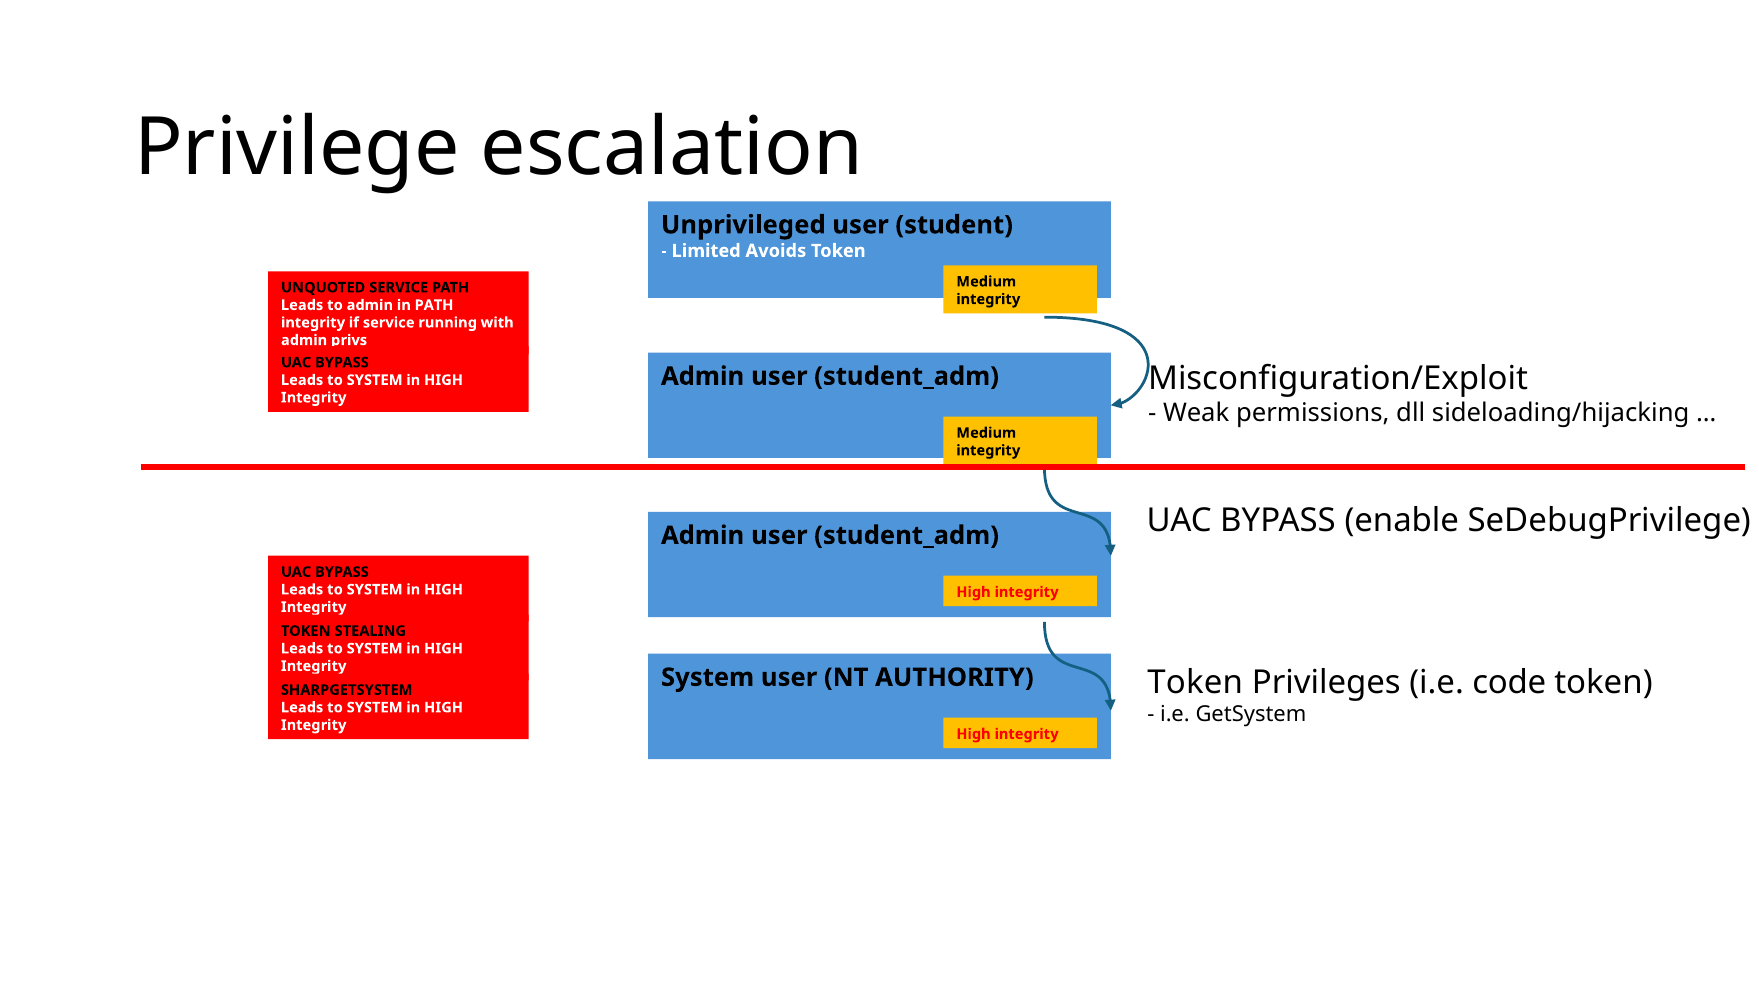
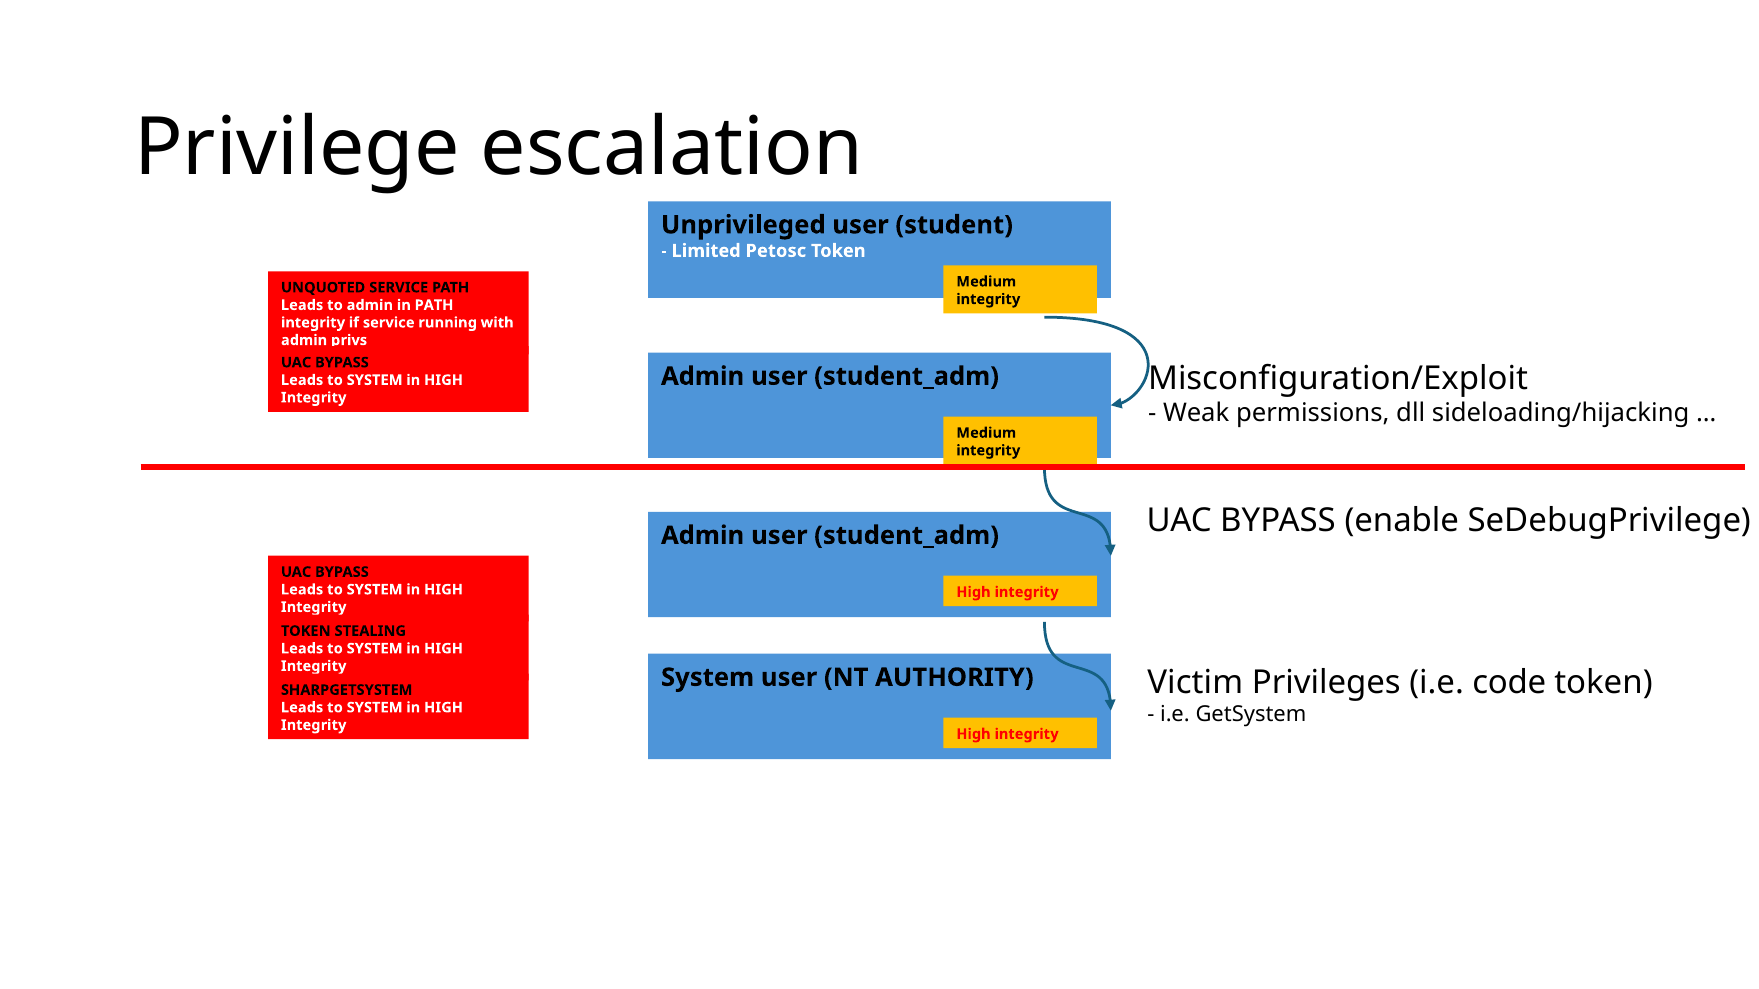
Avoids: Avoids -> Petosc (776, 251)
Token: Token -> Victim (1195, 683)
